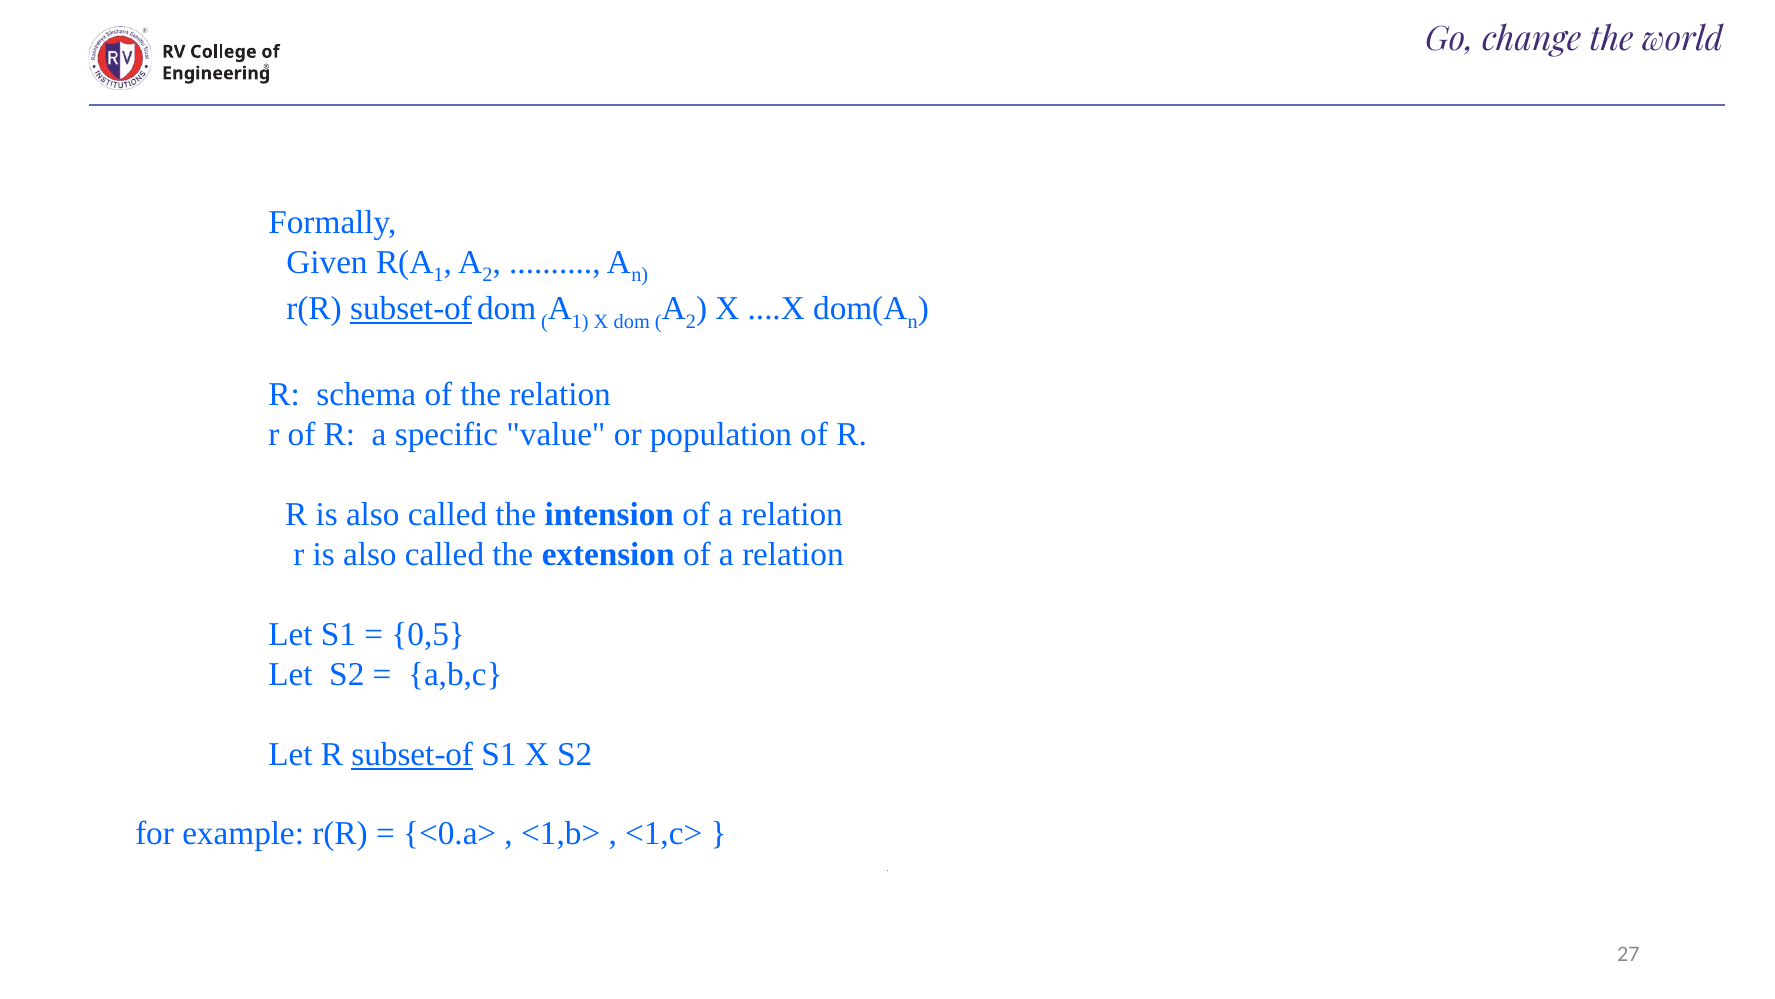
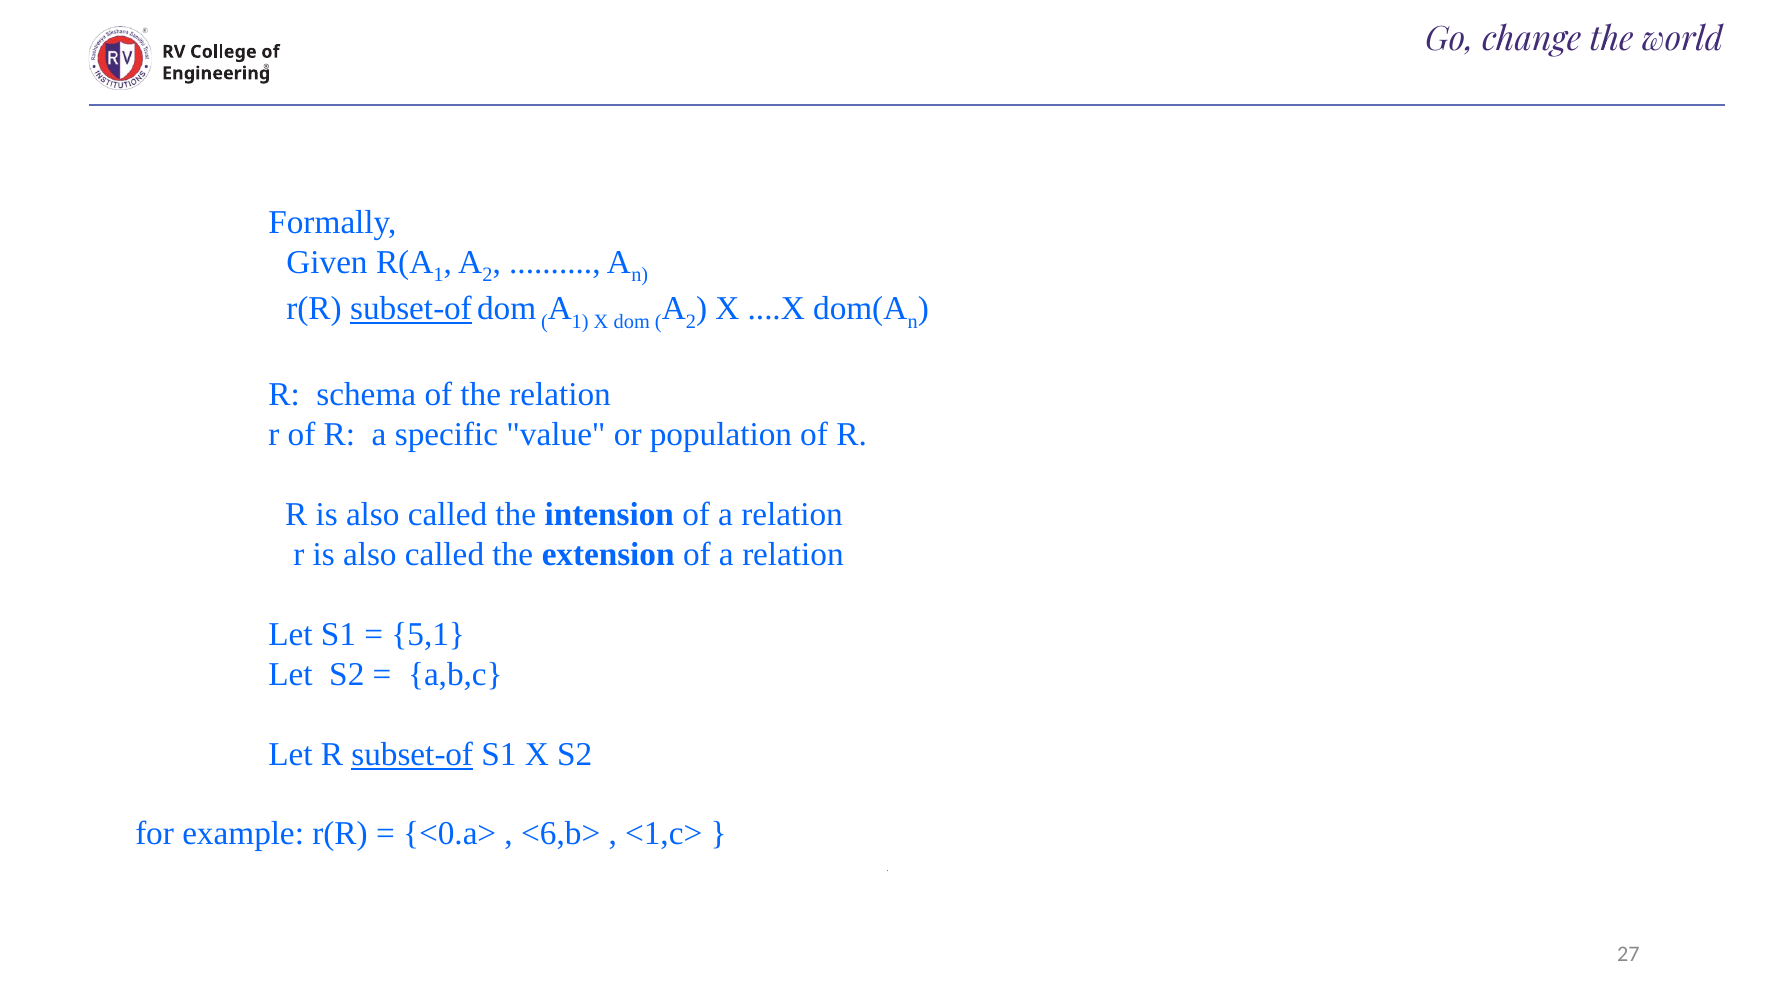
0,5: 0,5 -> 5,1 (428, 634)
<1,b>: <1,b> -> <6,b> (561, 834)
